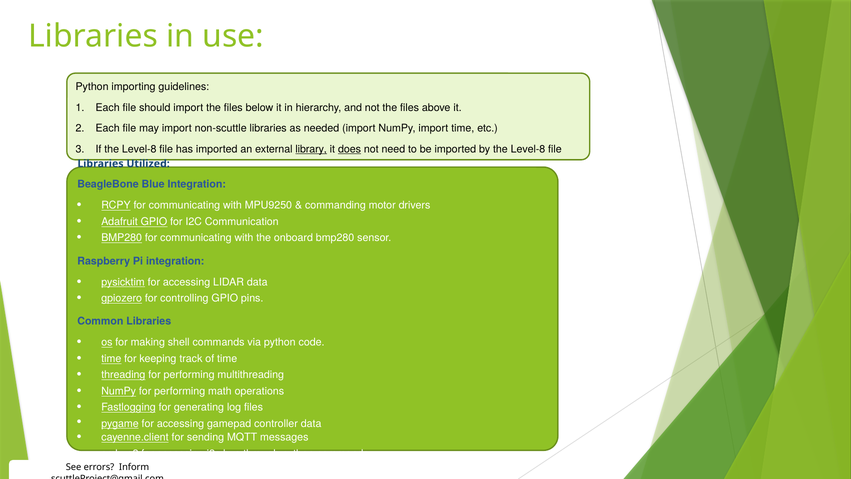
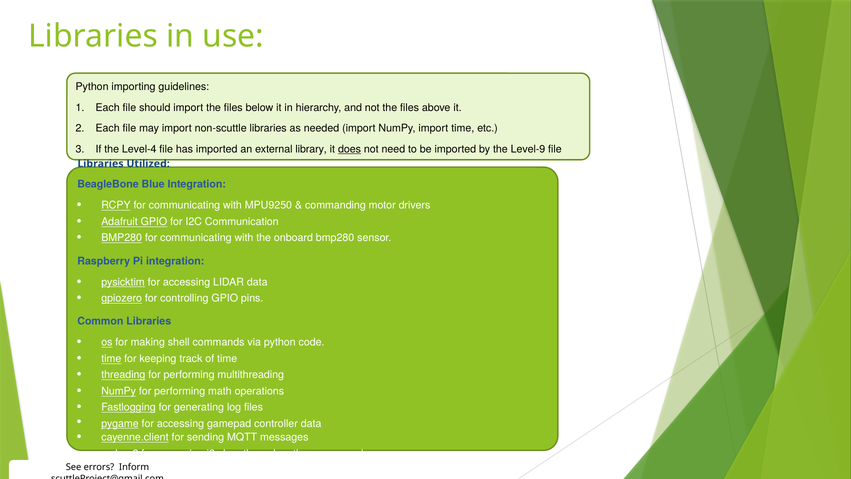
If the Level-8: Level-8 -> Level-4 (139, 149)
library underline: present -> none (311, 149)
by the Level-8: Level-8 -> Level-9 (528, 149)
